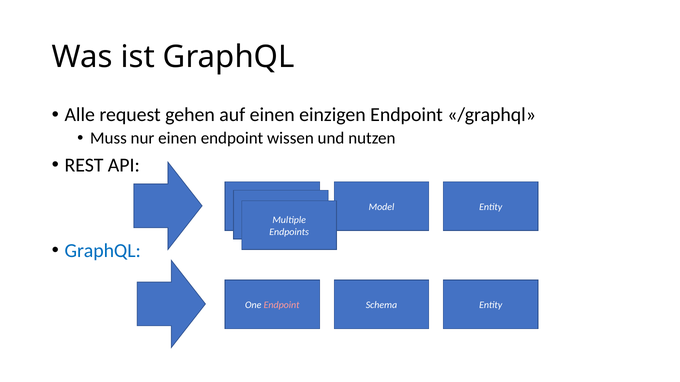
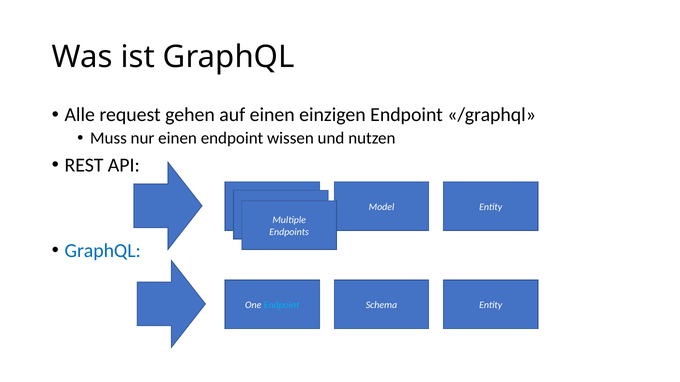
Endpoint colour: pink -> light blue (282, 305)
